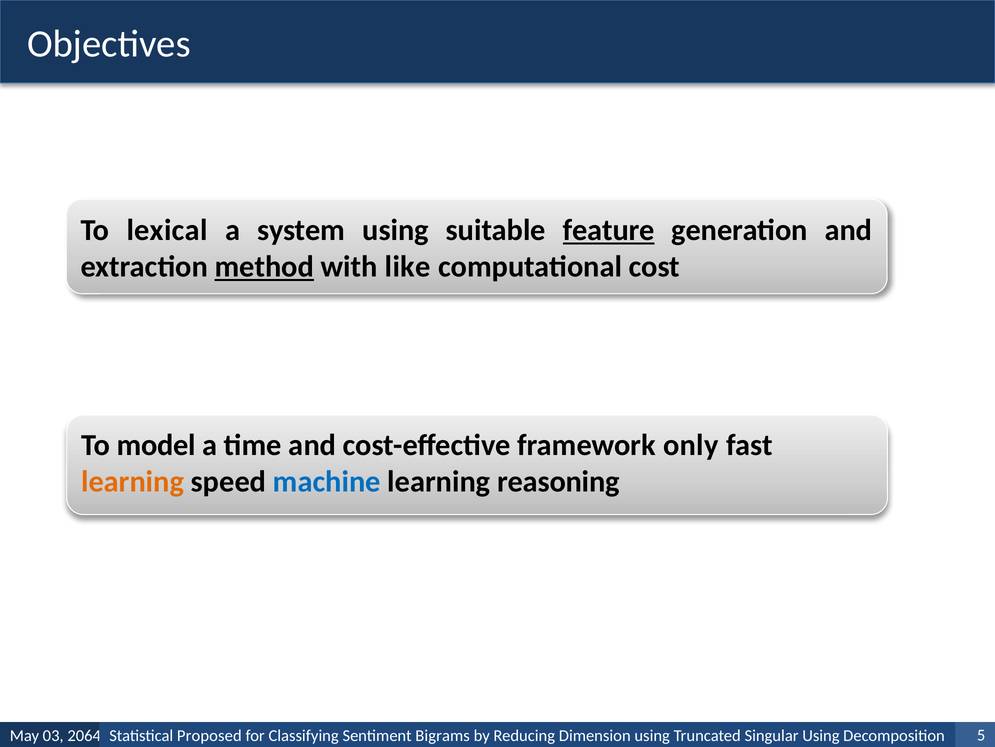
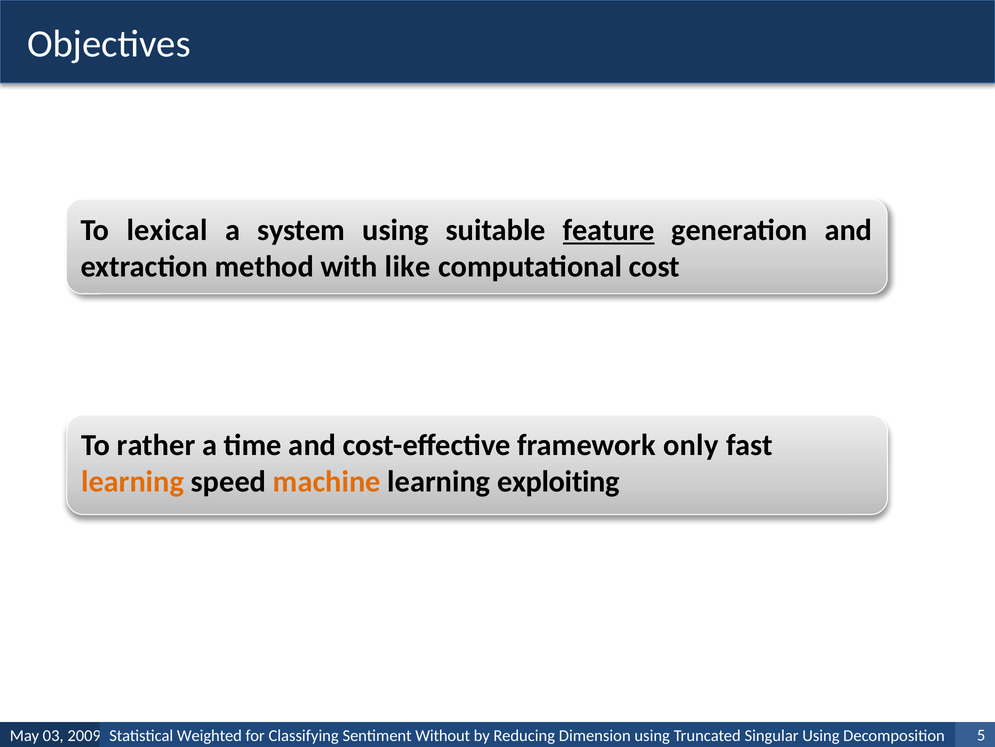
method underline: present -> none (264, 267)
model: model -> rather (156, 445)
machine colour: blue -> orange (327, 481)
reasoning: reasoning -> exploiting (558, 481)
2064: 2064 -> 2009 (84, 735)
Proposed: Proposed -> Weighted (209, 735)
Bigrams: Bigrams -> Without (443, 735)
